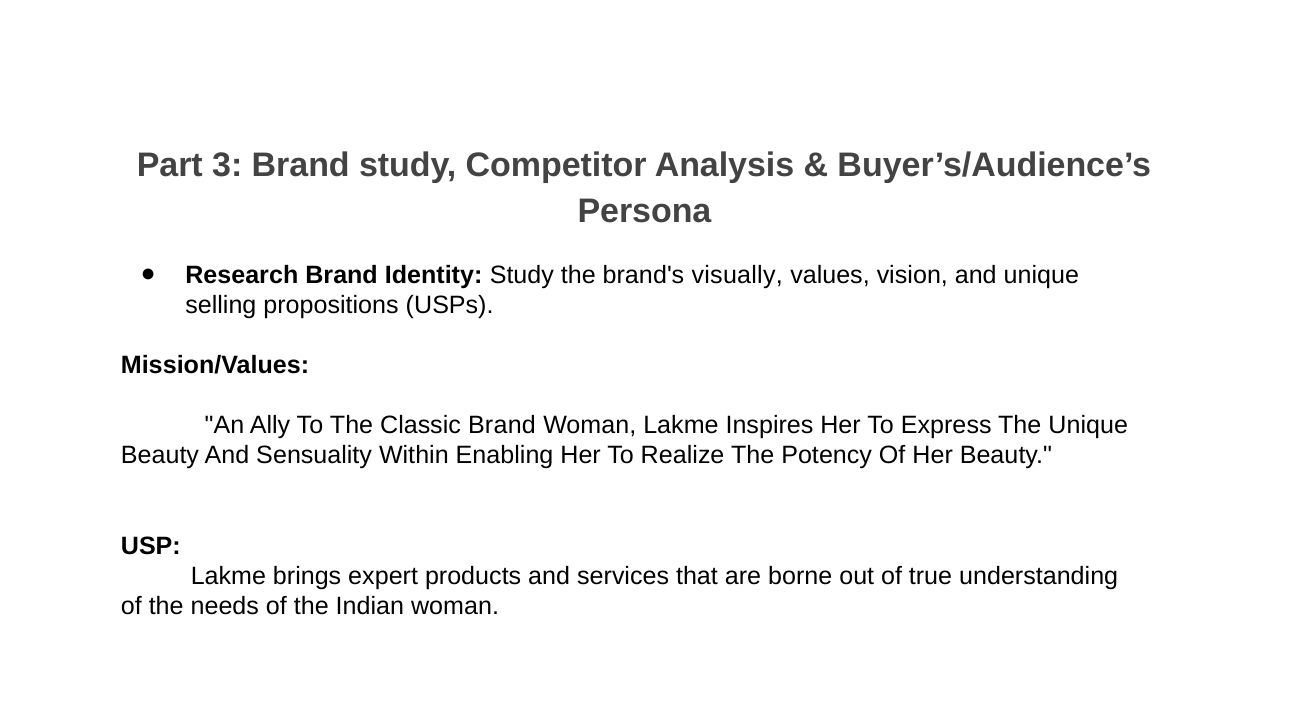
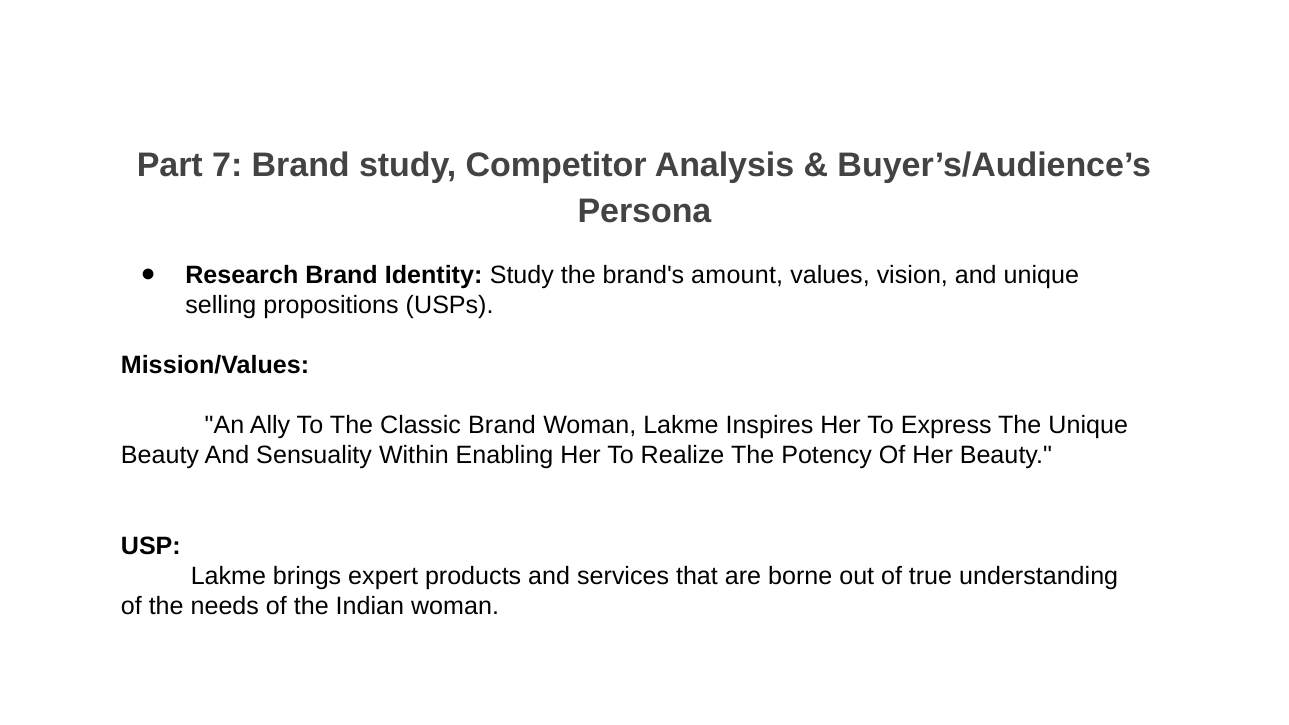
3: 3 -> 7 (227, 165)
visually: visually -> amount (737, 275)
